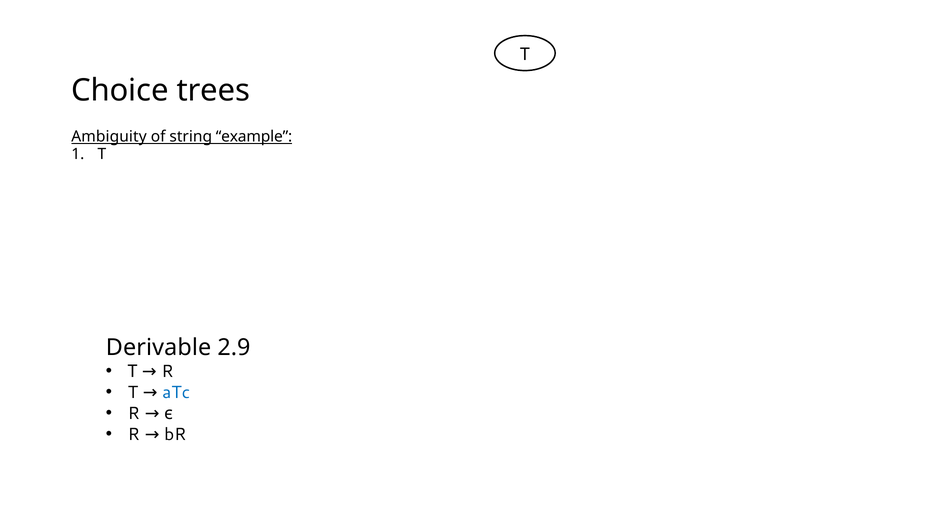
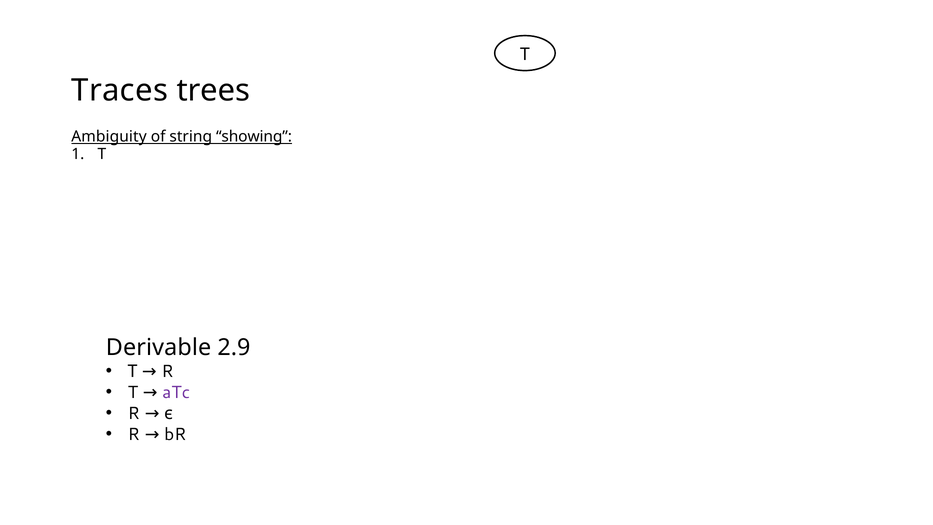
Choice: Choice -> Traces (120, 90)
example: example -> showing (254, 136)
aTc colour: blue -> purple (176, 392)
